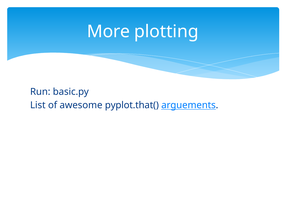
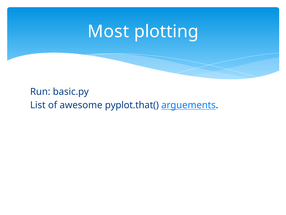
More: More -> Most (108, 31)
